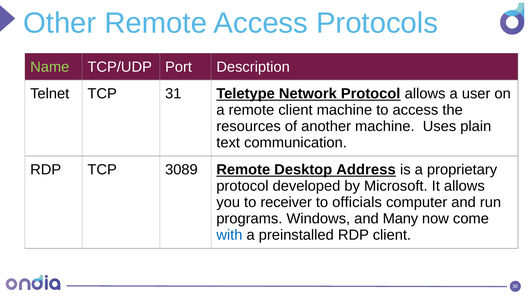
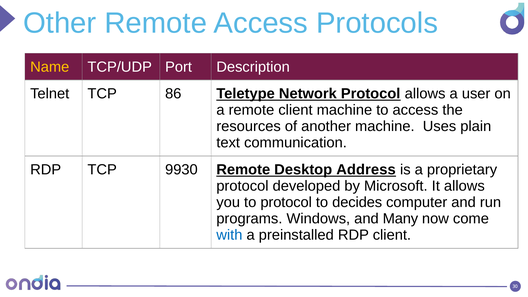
Name colour: light green -> yellow (50, 67)
31: 31 -> 86 (173, 94)
3089: 3089 -> 9930 (181, 170)
to receiver: receiver -> protocol (286, 202)
officials: officials -> decides (357, 202)
